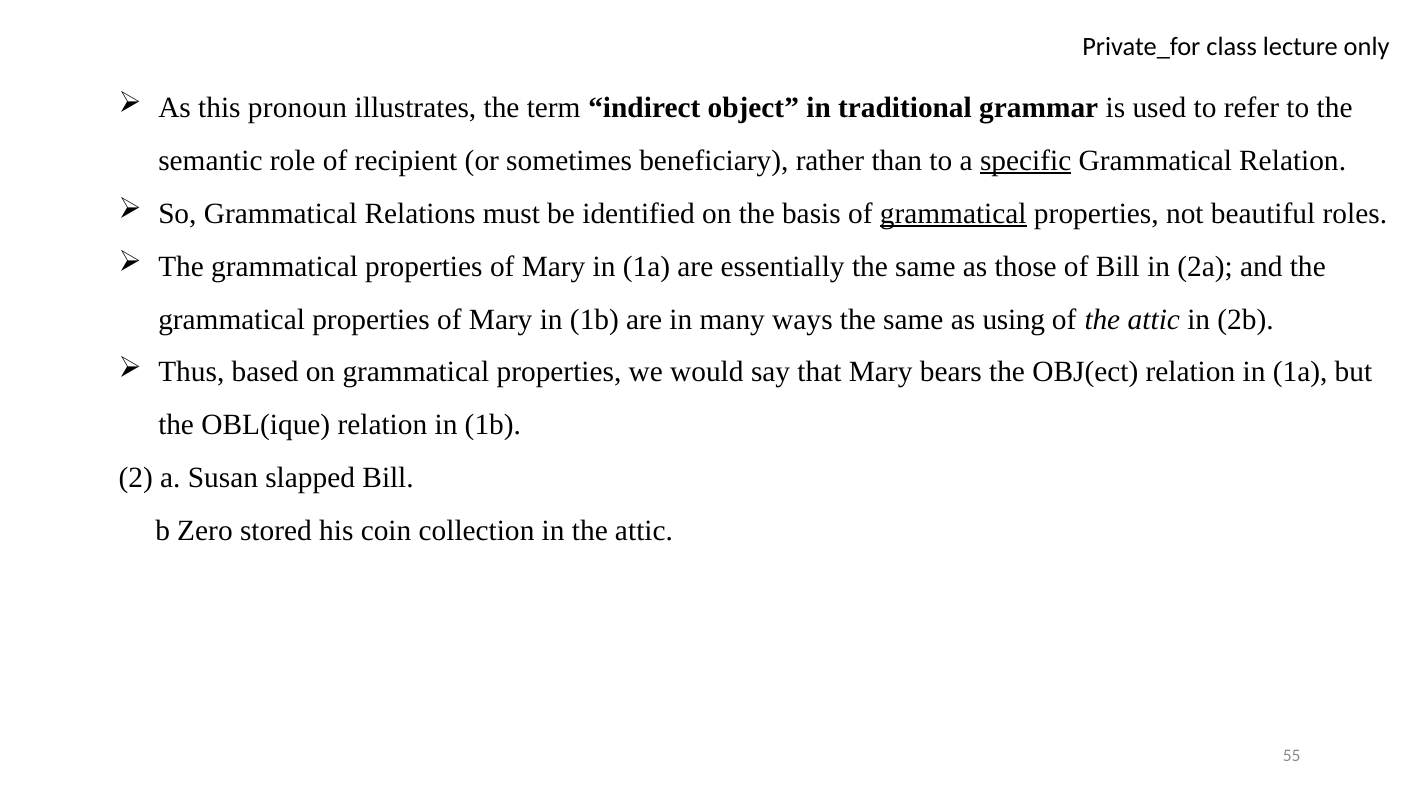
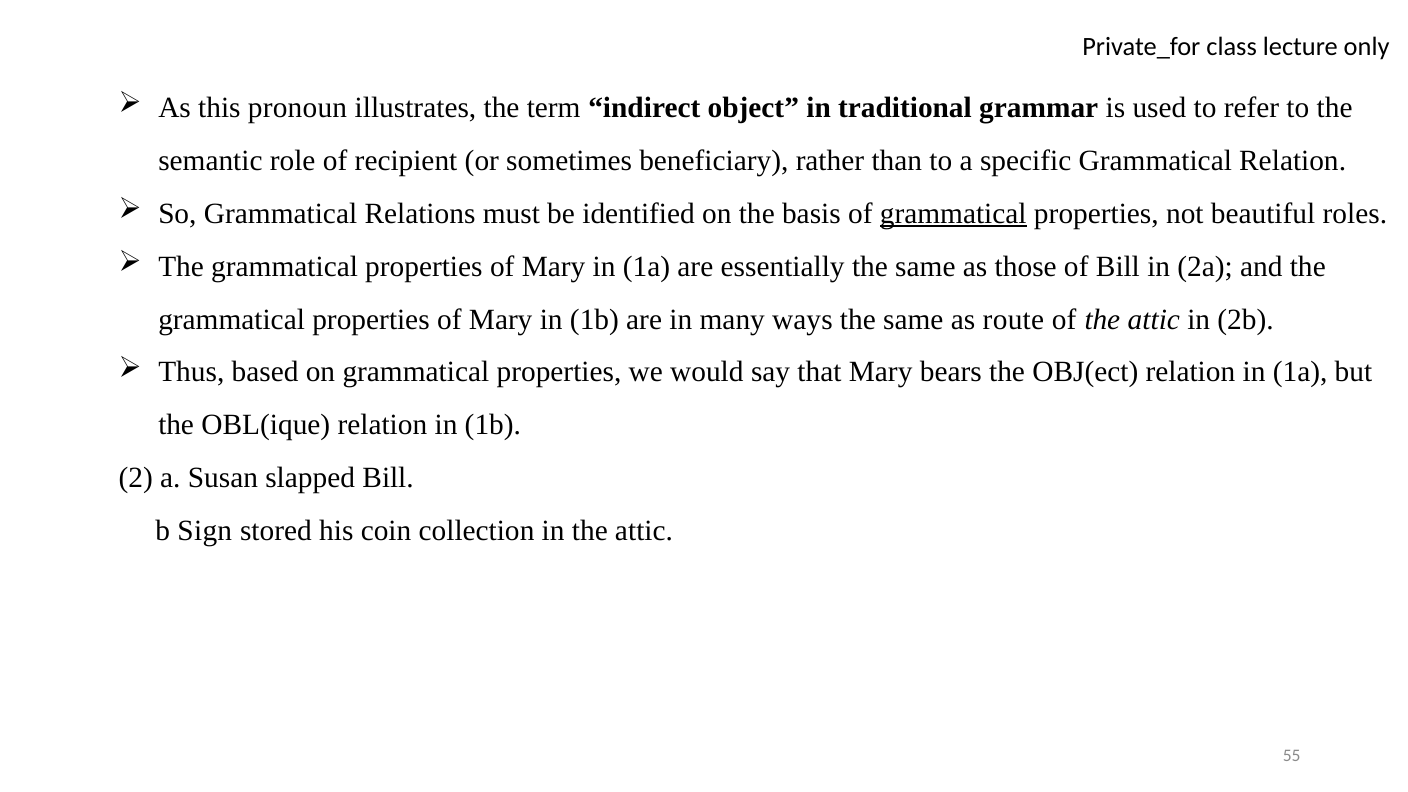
specific underline: present -> none (1026, 161)
using: using -> route (1013, 319)
Zero: Zero -> Sign (205, 531)
